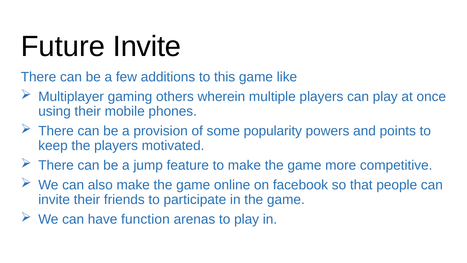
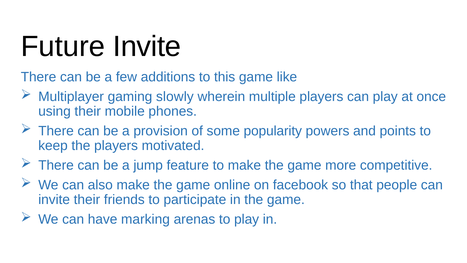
others: others -> slowly (175, 97)
function: function -> marking (145, 219)
